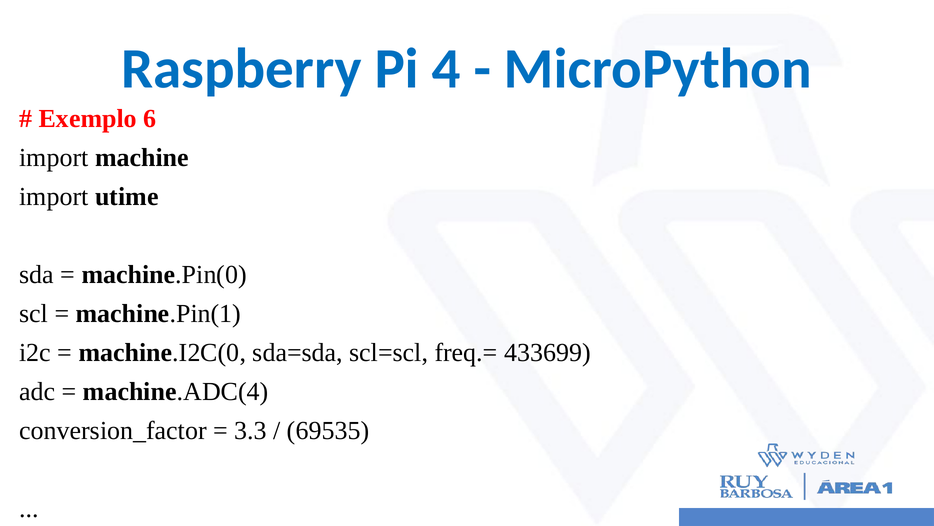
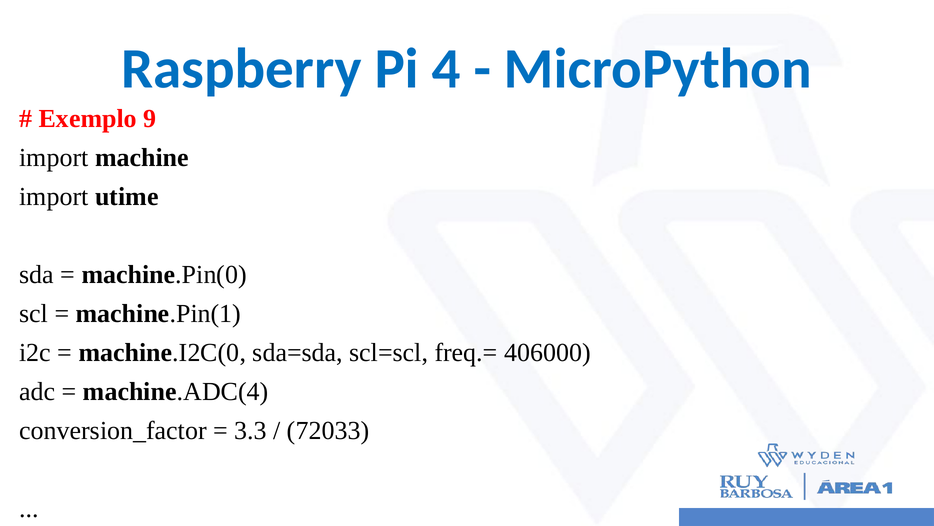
6: 6 -> 9 (150, 119)
433699: 433699 -> 406000 (547, 352)
69535: 69535 -> 72033 (328, 430)
